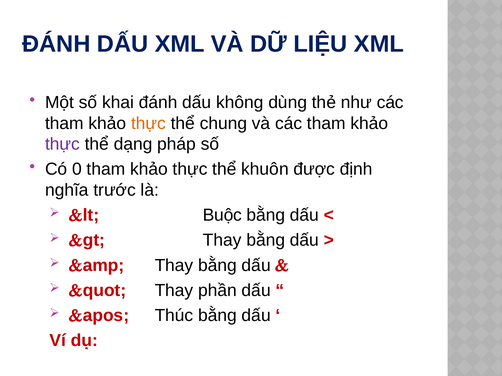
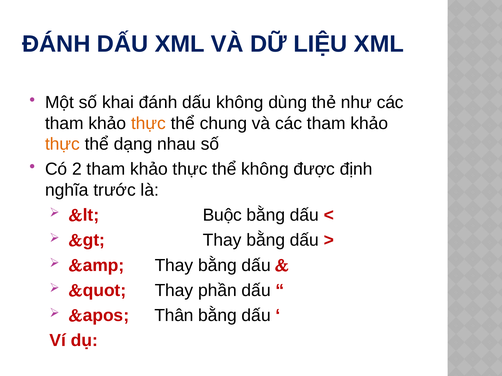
thực colour: purple -> orange (63, 144)
pháp: pháp -> nhau (177, 144)
0: 0 -> 2 (77, 169)
thể khuôn: khuôn -> không (265, 169)
Thúc: Thúc -> Thân (174, 316)
